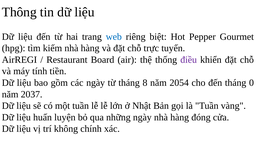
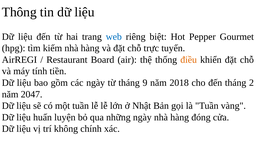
điều colour: purple -> orange (189, 60)
8: 8 -> 9 (145, 83)
2054: 2054 -> 2018 (179, 83)
0: 0 -> 2 (251, 83)
2037: 2037 -> 2047 (32, 94)
